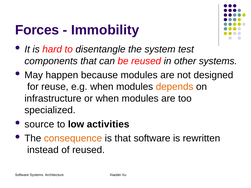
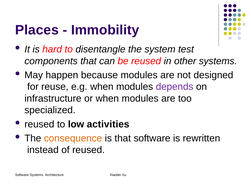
Forces: Forces -> Places (37, 30)
depends colour: orange -> purple (175, 87)
source: source -> reused (39, 124)
